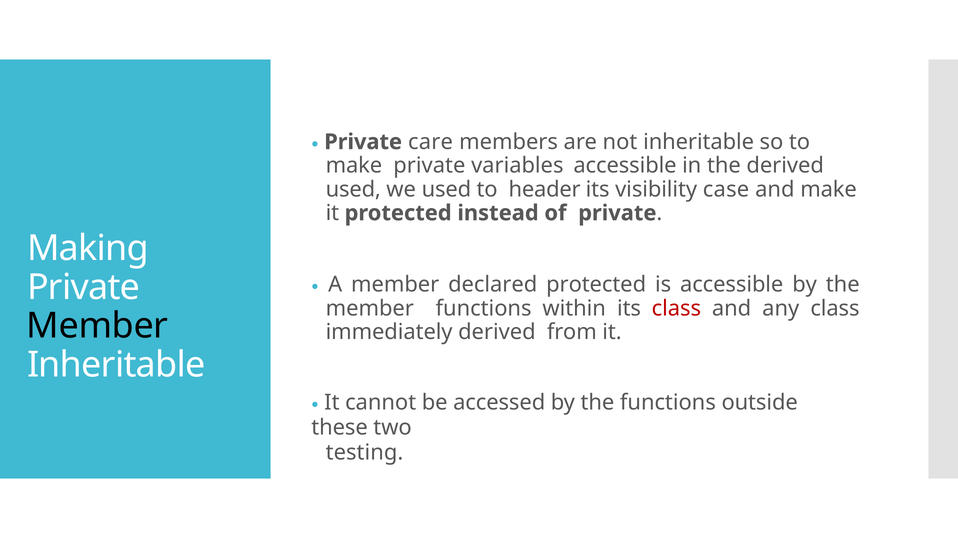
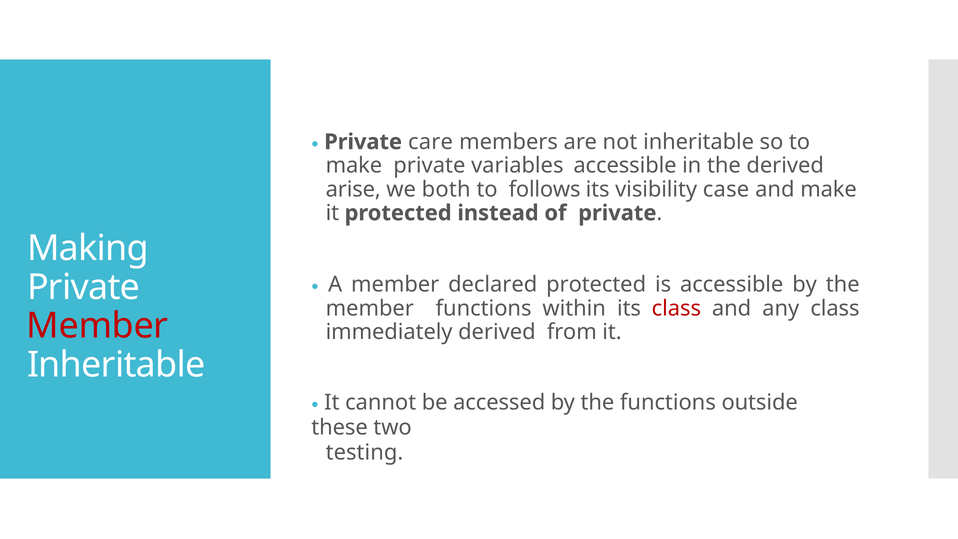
used: used -> arise (353, 189)
we used: used -> both (446, 189)
header: header -> follows (545, 189)
Member colour: black -> red (97, 326)
